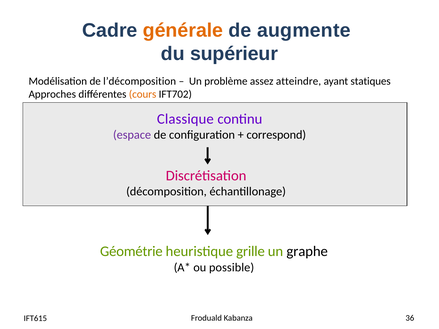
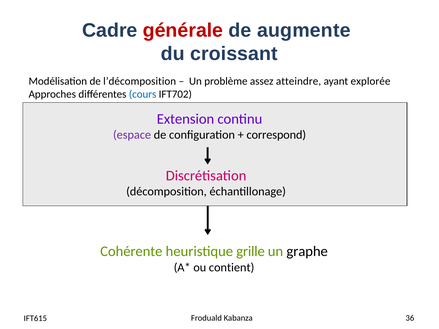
générale colour: orange -> red (183, 30)
supérieur: supérieur -> croissant (234, 54)
statiques: statiques -> explorée (371, 81)
cours colour: orange -> blue (143, 94)
Classique: Classique -> Extension (185, 119)
Géométrie: Géométrie -> Cohérente (131, 252)
possible: possible -> contient (232, 268)
